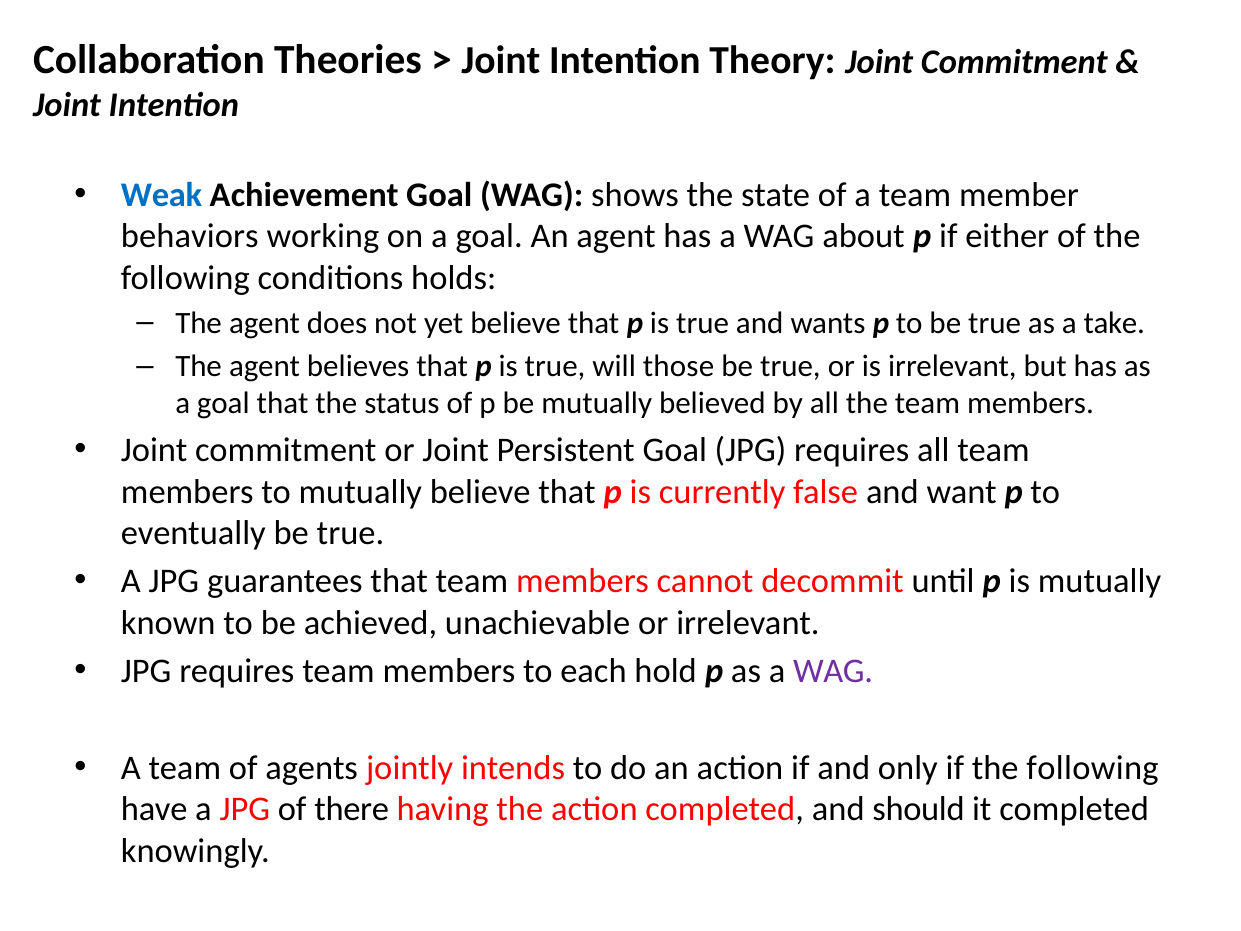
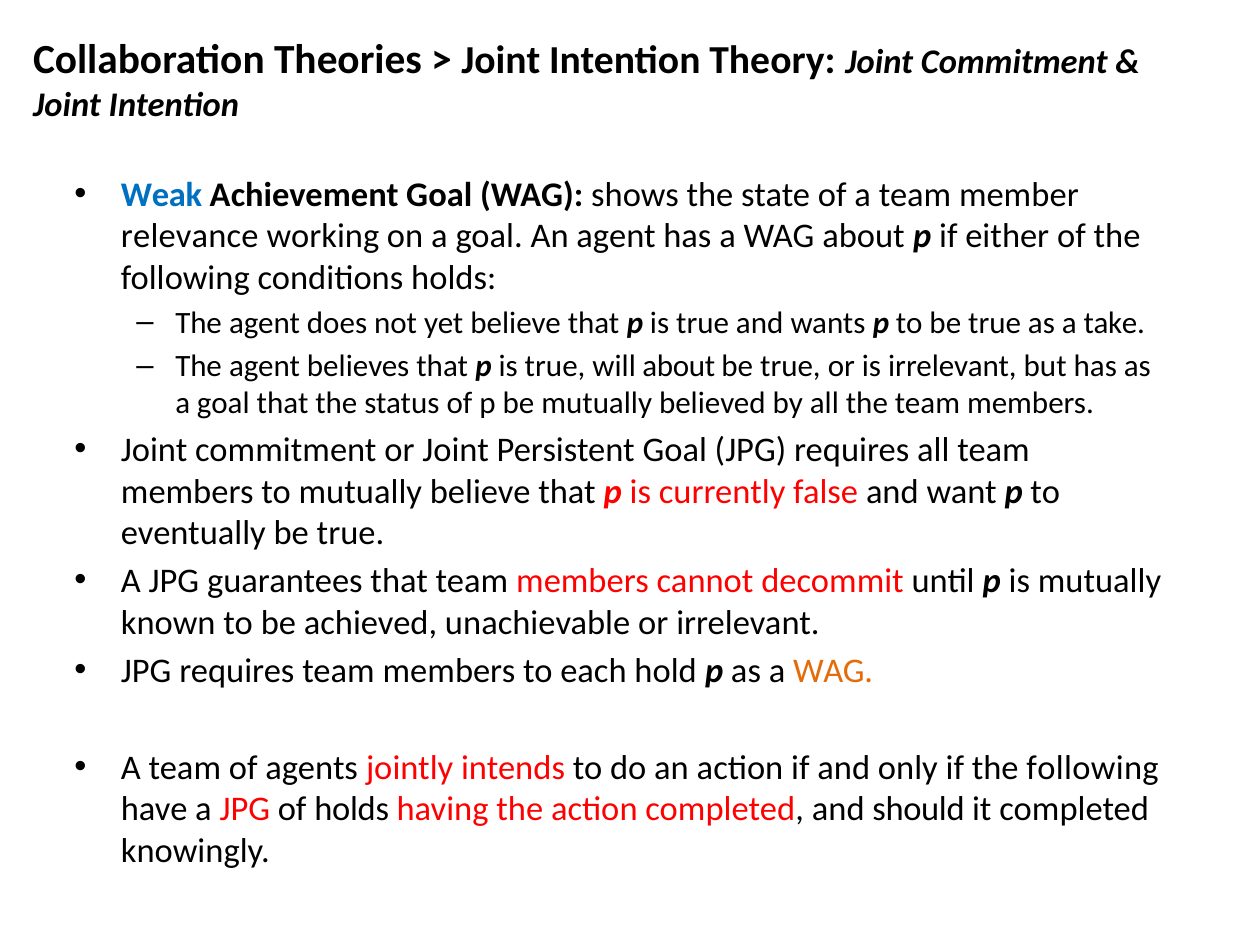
behaviors: behaviors -> relevance (190, 236)
will those: those -> about (679, 366)
WAG colour: purple -> orange (833, 671)
of there: there -> holds (352, 809)
